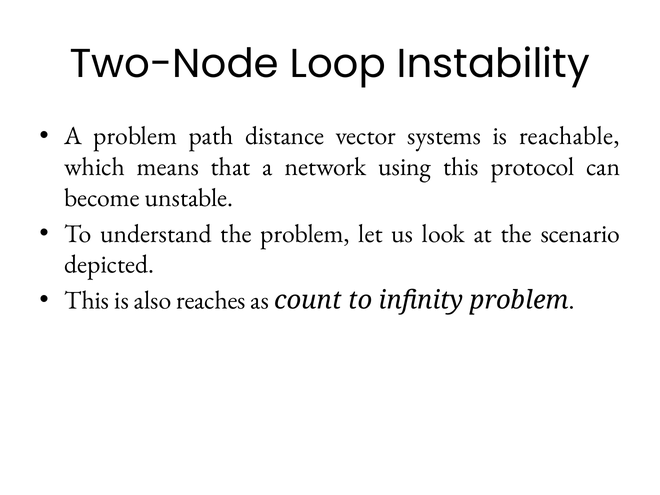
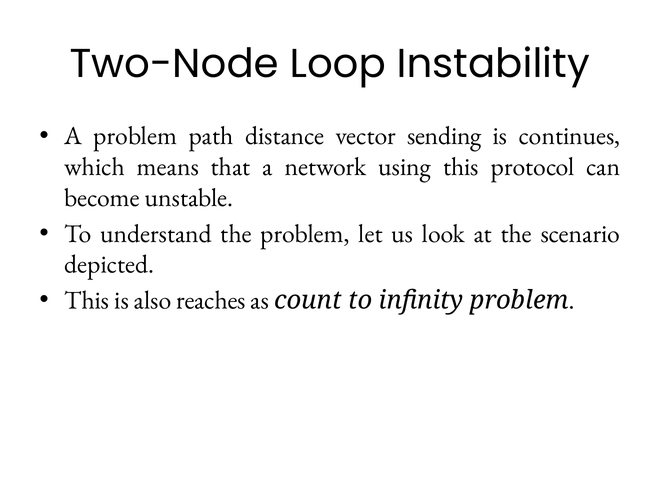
systems: systems -> sending (444, 136)
reachable: reachable -> continues (569, 136)
